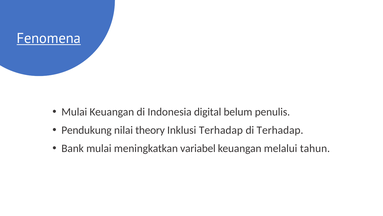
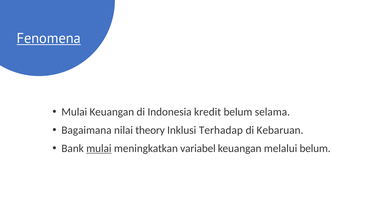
digital: digital -> kredit (208, 112)
penulis: penulis -> selama (272, 112)
Pendukung: Pendukung -> Bagaimana (87, 130)
di Terhadap: Terhadap -> Kebaruan (280, 130)
mulai underline: none -> present (99, 148)
melalui tahun: tahun -> belum (315, 148)
